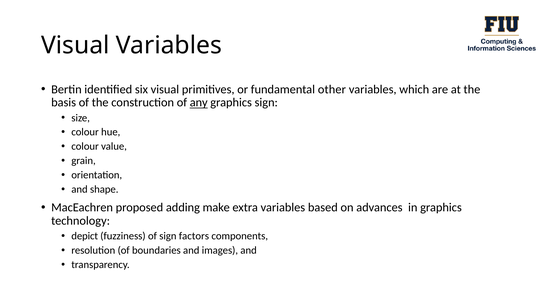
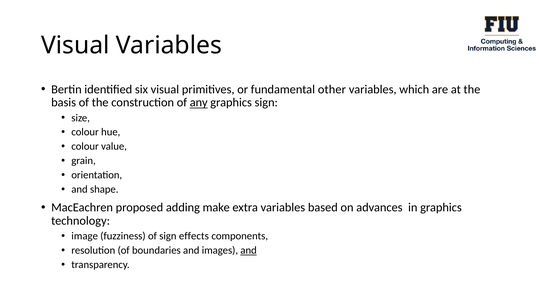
depict: depict -> image (85, 236)
factors: factors -> effects (194, 236)
and underline: none -> present (249, 250)
